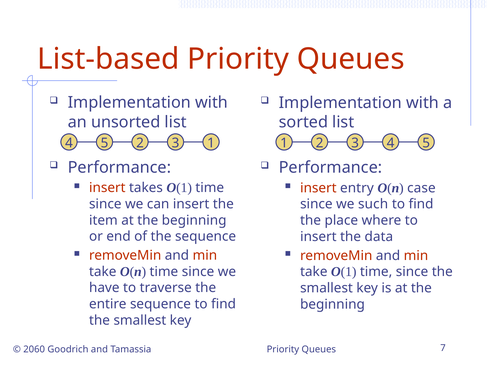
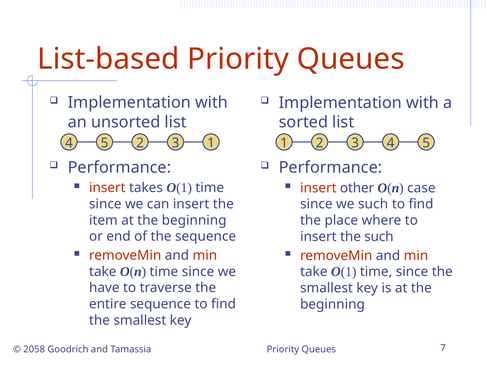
entry: entry -> other (357, 188)
the data: data -> such (379, 237)
2060: 2060 -> 2058 (34, 350)
